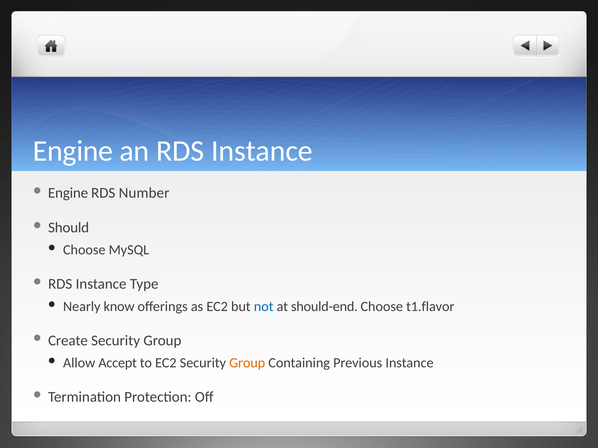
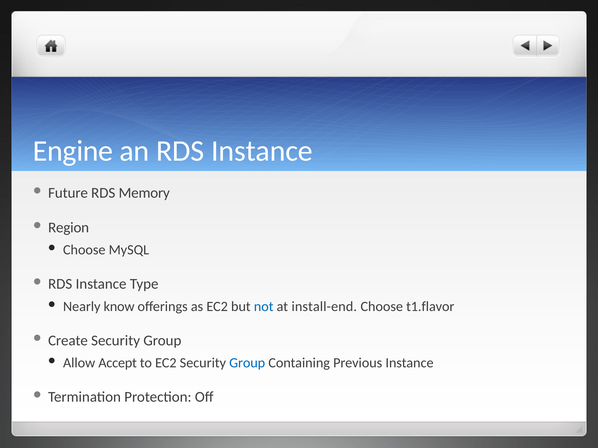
Engine: Engine -> Future (68, 193)
Number: Number -> Memory (144, 193)
Should: Should -> Region (69, 228)
should-end: should-end -> install-end (324, 307)
Group colour: orange -> blue (247, 363)
